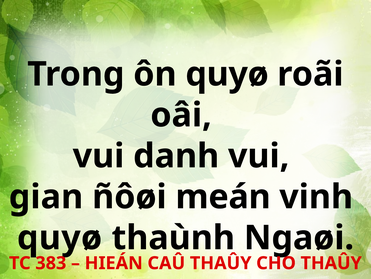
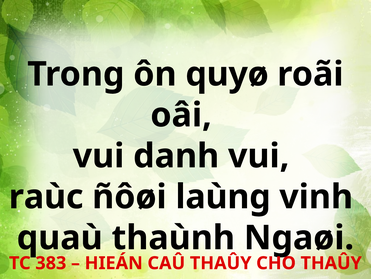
gian: gian -> raùc (46, 196)
meán: meán -> laùng (223, 196)
quyø: quyø -> quaù (60, 237)
